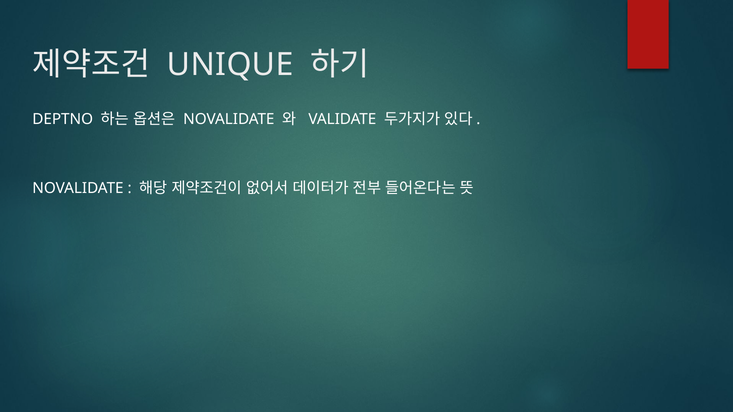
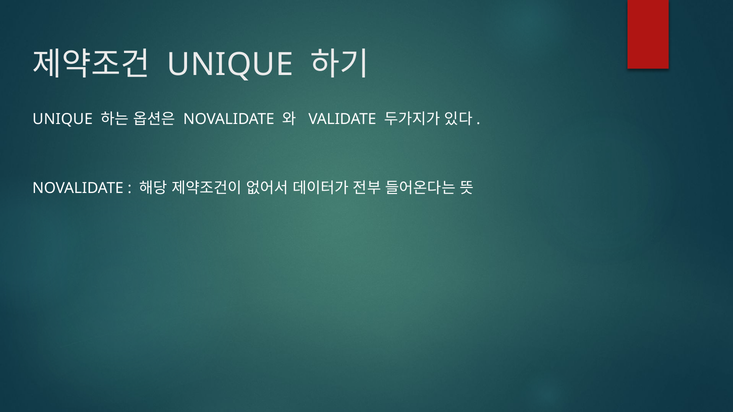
DEPTNO: DEPTNO -> UNIQUE (63, 119)
